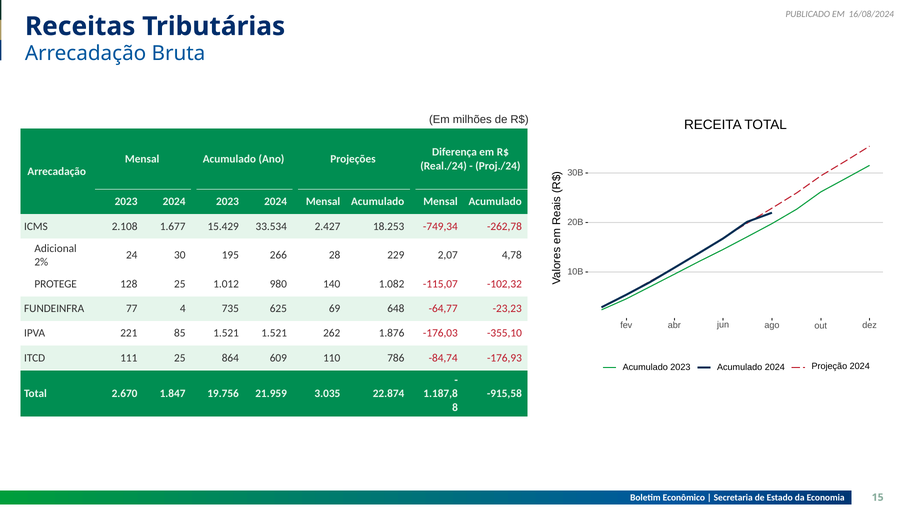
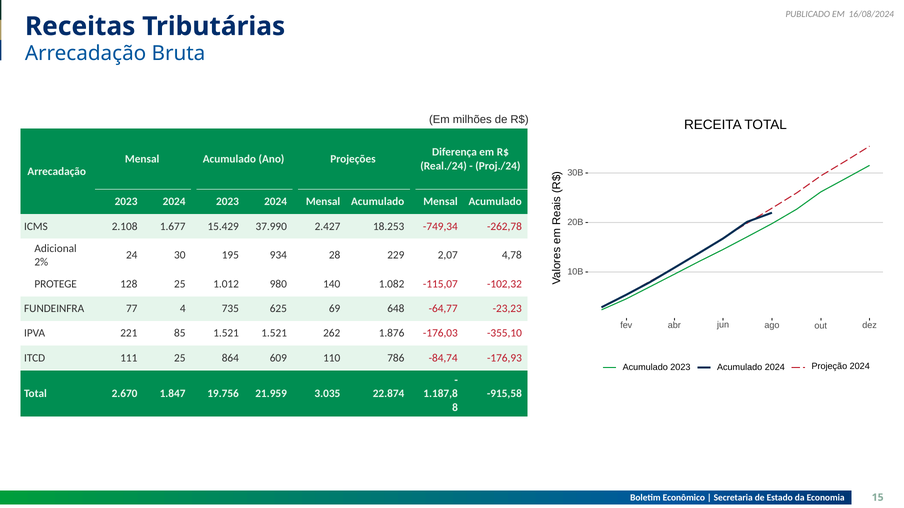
33.534: 33.534 -> 37.990 (271, 227)
266: 266 -> 934 (278, 255)
